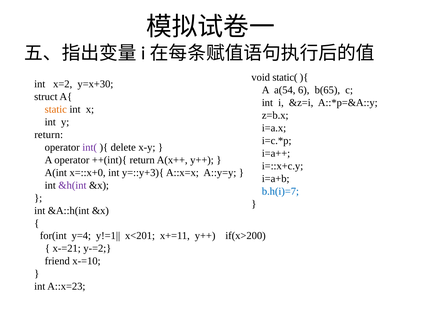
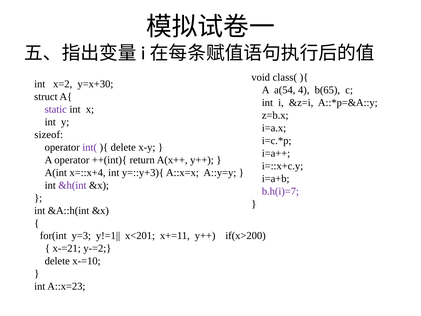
static(: static( -> class( (285, 77)
6: 6 -> 4 (304, 90)
static colour: orange -> purple (56, 109)
return: return -> sizeof (49, 135)
x=::x+0: x=::x+0 -> x=::x+4 (88, 173)
b.h(i)=7 colour: blue -> purple (280, 191)
y=4: y=4 -> y=3 (81, 236)
friend: friend -> delete (57, 261)
